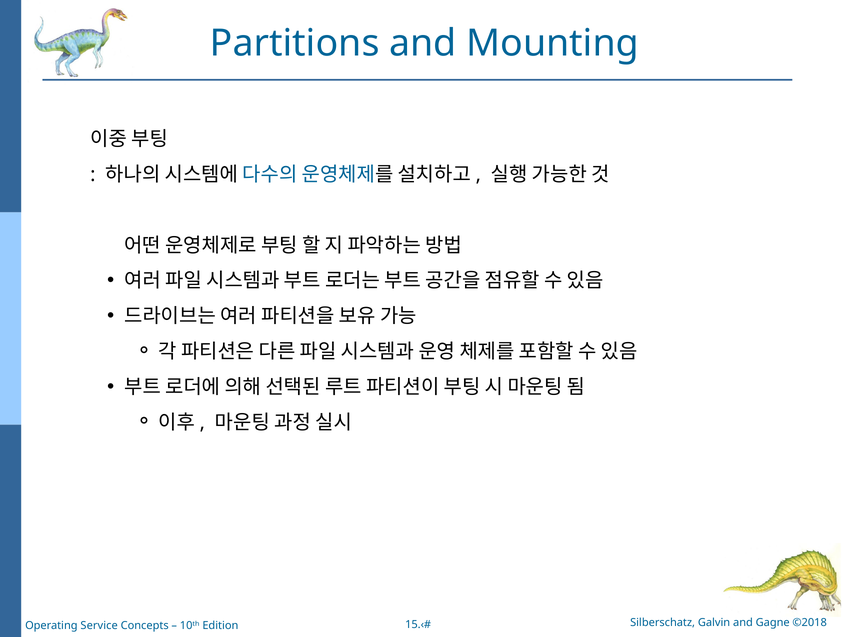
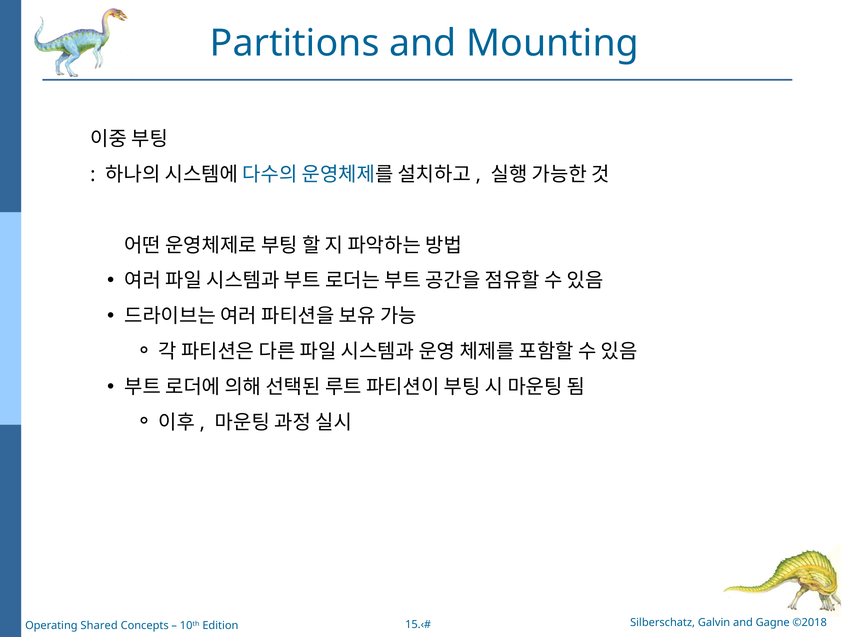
Service: Service -> Shared (99, 625)
